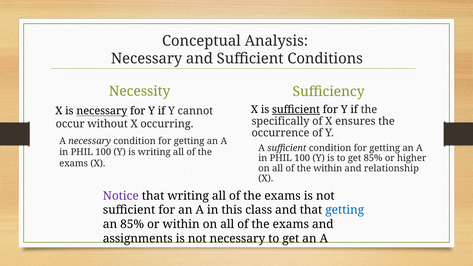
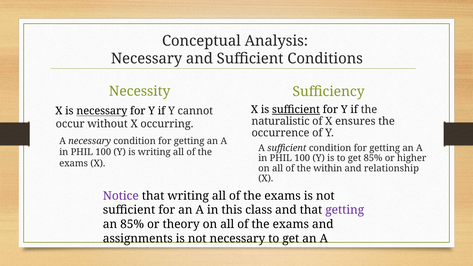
specifically: specifically -> naturalistic (281, 121)
getting colour: blue -> purple (345, 210)
or within: within -> theory (181, 224)
